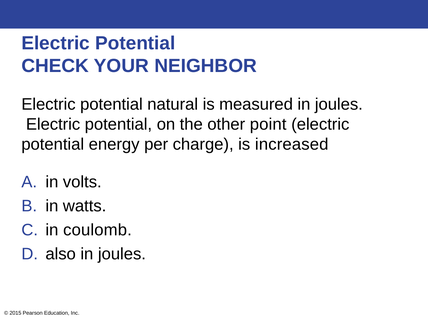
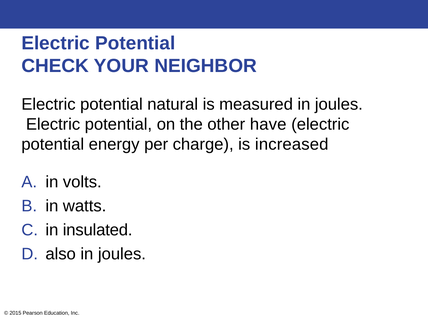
point: point -> have (268, 124)
coulomb: coulomb -> insulated (98, 230)
